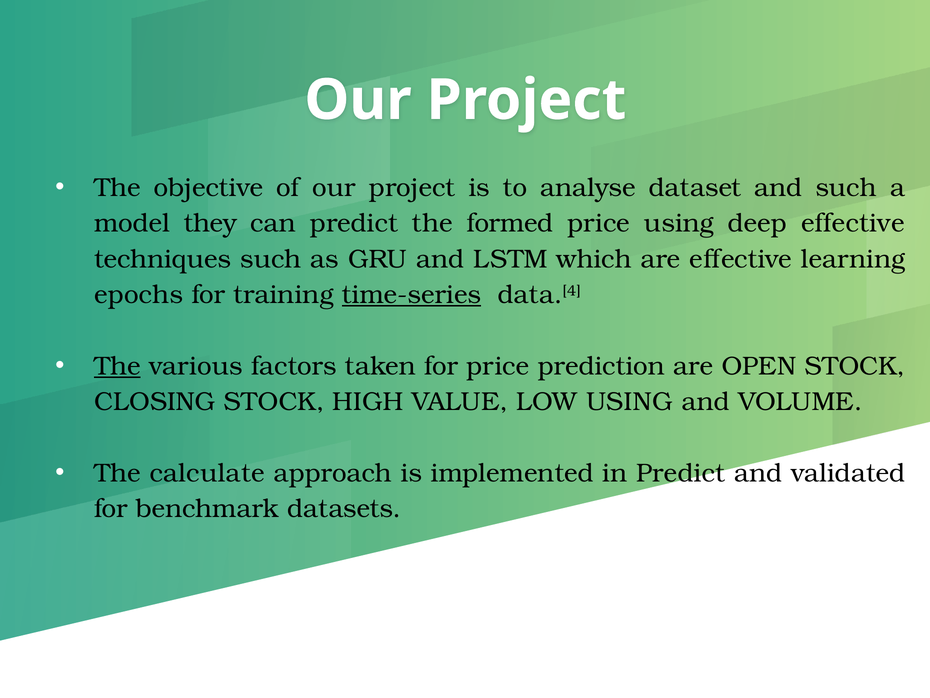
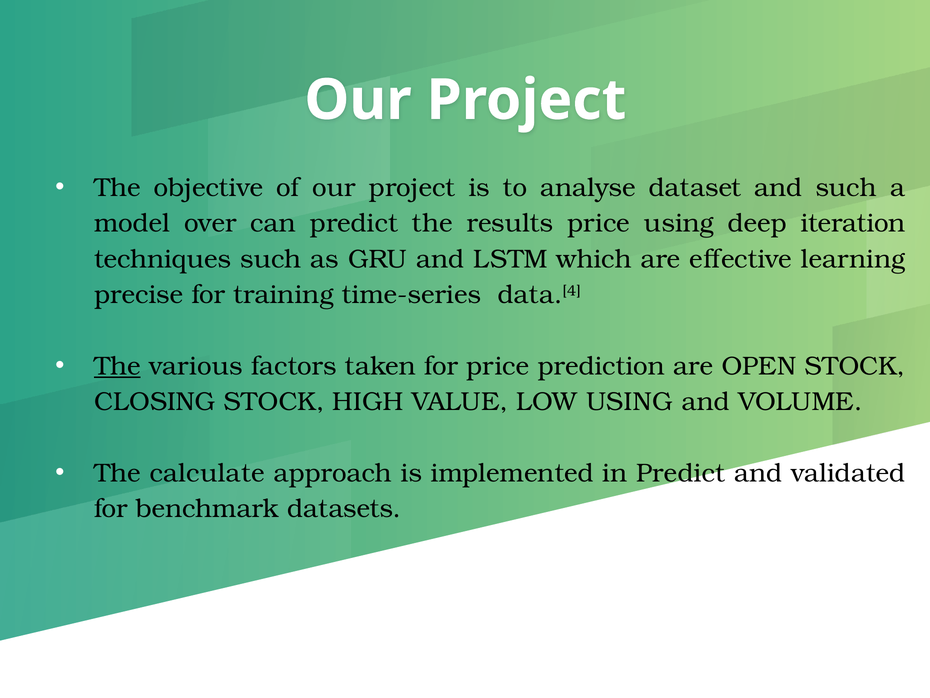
they: they -> over (210, 223)
formed: formed -> results (510, 223)
deep effective: effective -> iteration (853, 223)
epochs: epochs -> precise (139, 295)
time-series underline: present -> none (411, 295)
